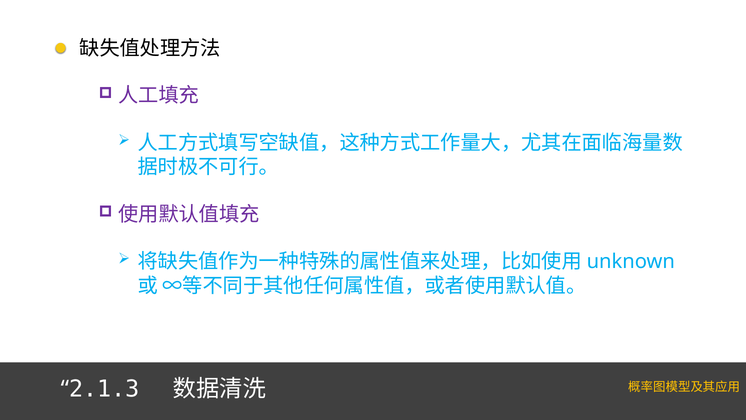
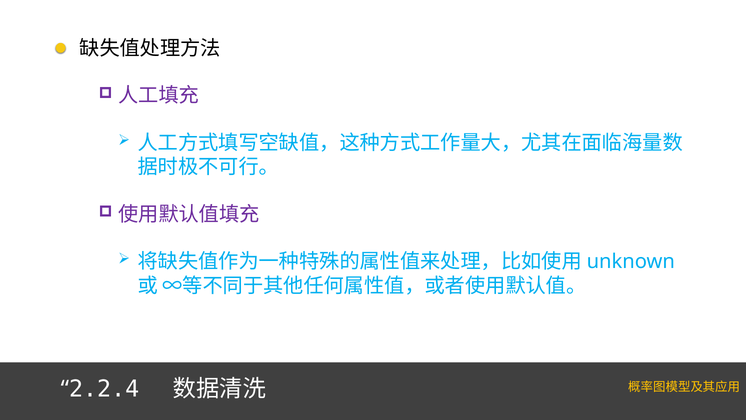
2.1.3: 2.1.3 -> 2.2.4 (104, 389)
